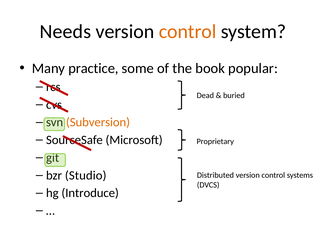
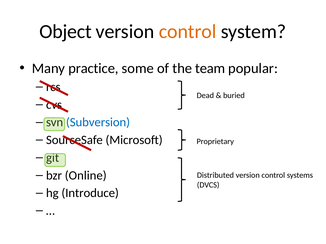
Needs: Needs -> Object (66, 32)
book: book -> team (210, 68)
Subversion colour: orange -> blue (98, 123)
Studio: Studio -> Online (86, 176)
